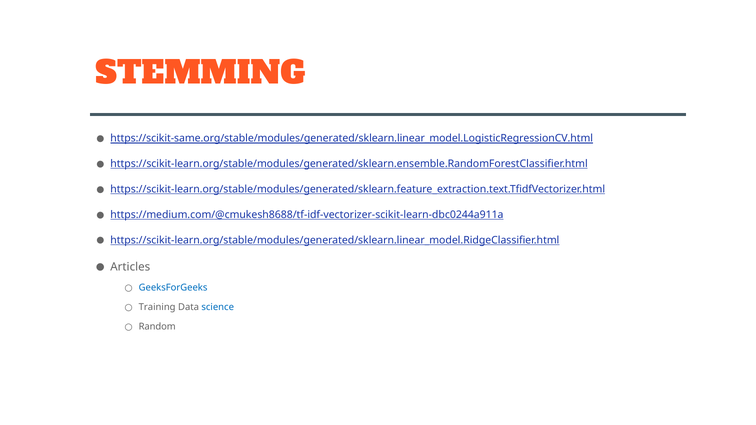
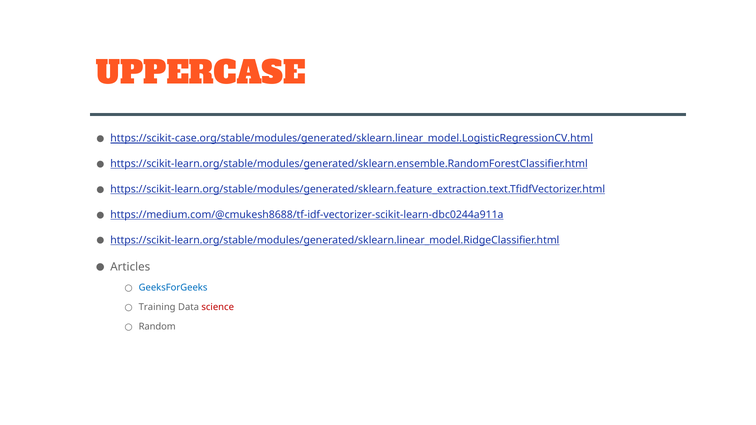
STEMMING: STEMMING -> UPPERCASE (201, 73)
https://scikit-same.org/stable/modules/generated/sklearn.linear_model.LogisticRegressionCV.html: https://scikit-same.org/stable/modules/generated/sklearn.linear_model.LogisticRegressionCV.html -> https://scikit-case.org/stable/modules/generated/sklearn.linear_model.LogisticRegressionCV.html (352, 138)
science colour: blue -> red (218, 307)
